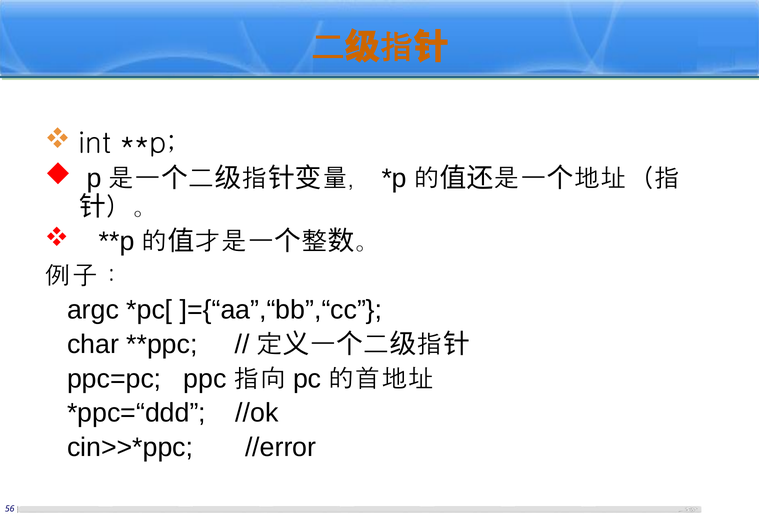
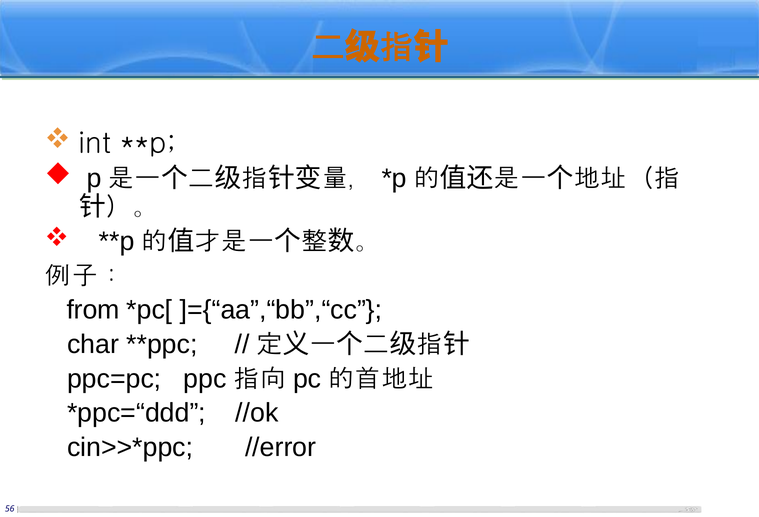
argc: argc -> from (93, 310)
